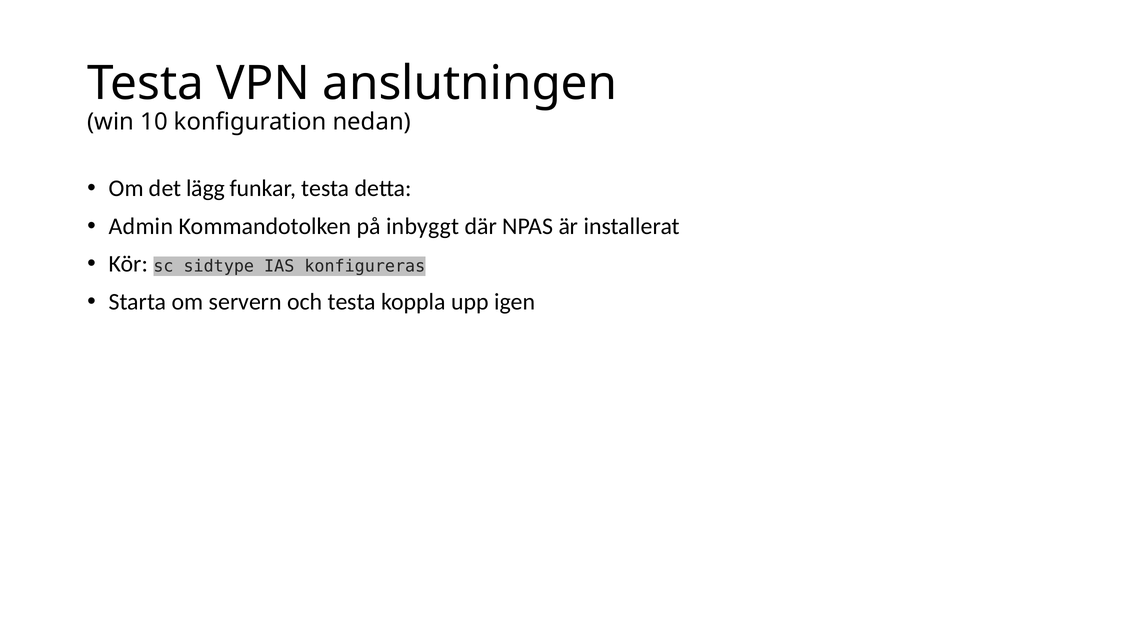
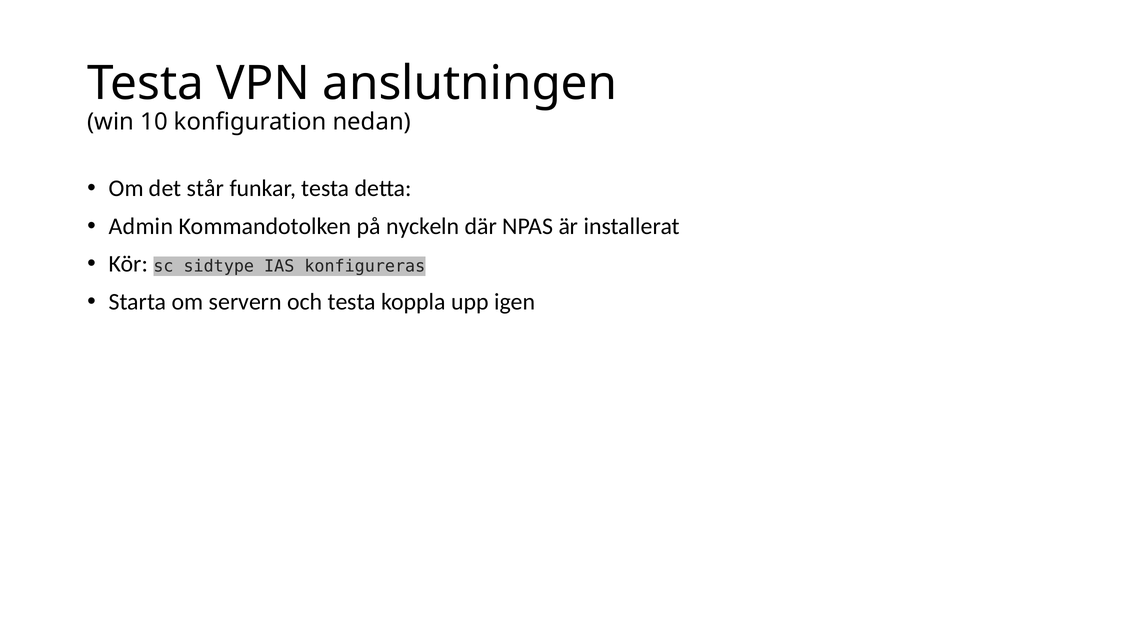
lägg: lägg -> står (205, 189)
inbyggt: inbyggt -> nyckeln (423, 226)
